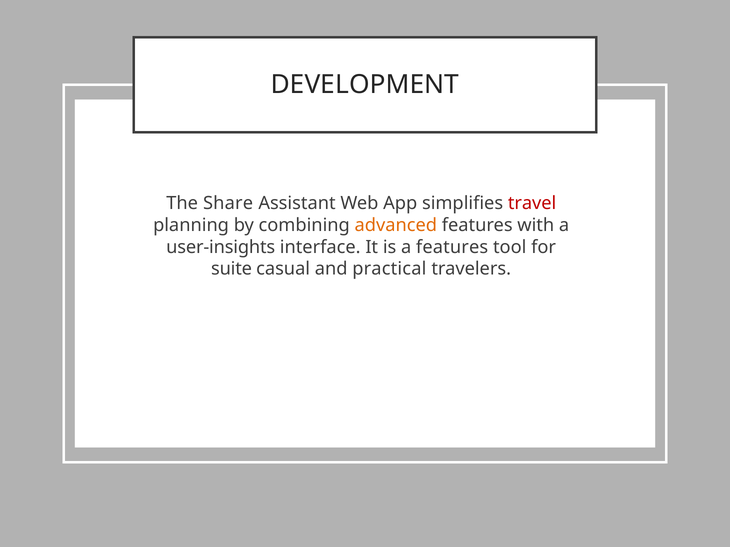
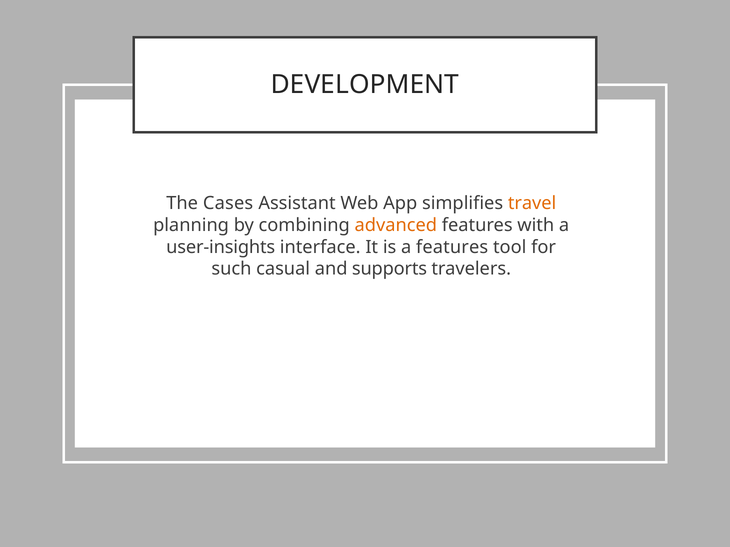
Share: Share -> Cases (228, 204)
travel colour: red -> orange (532, 204)
suite: suite -> such (231, 269)
practical: practical -> supports (390, 269)
